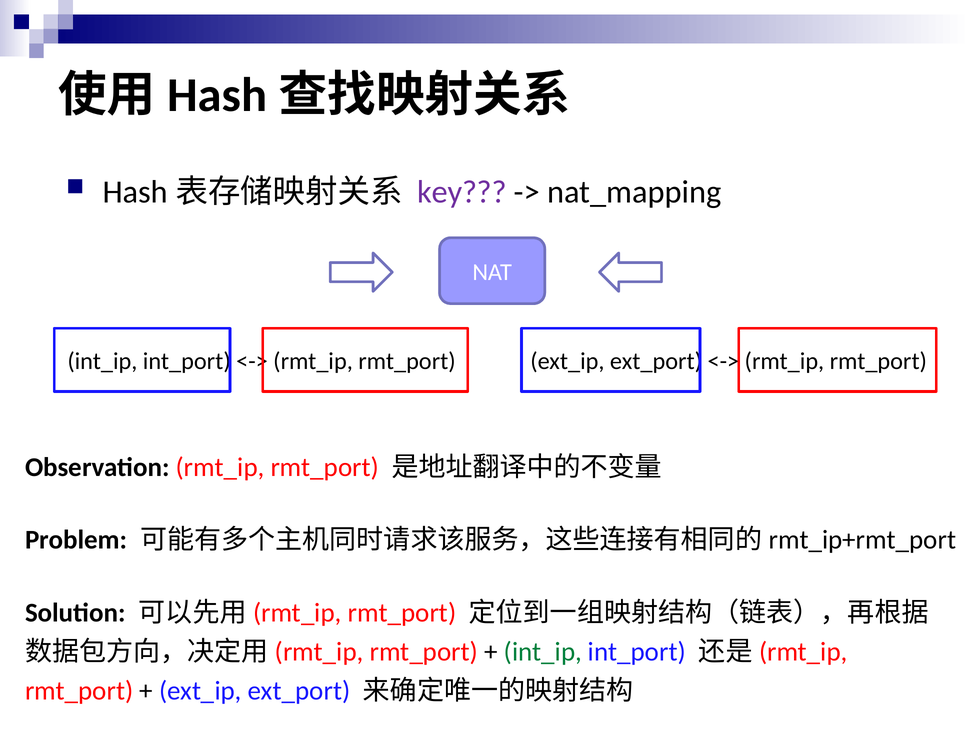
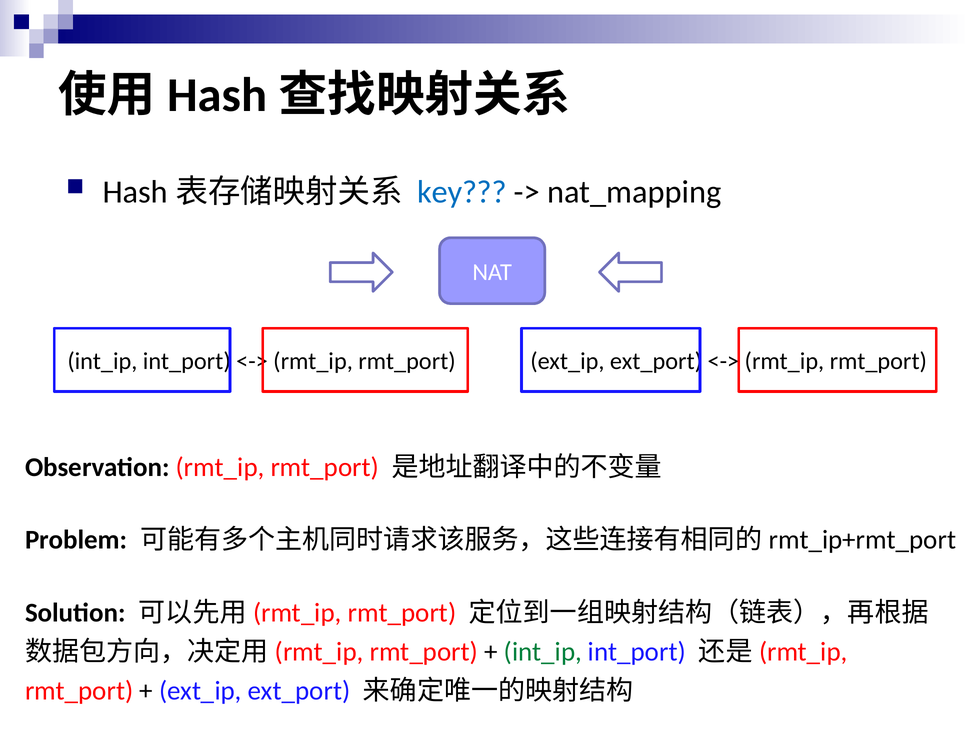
key colour: purple -> blue (462, 192)
